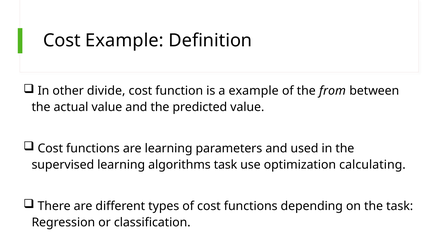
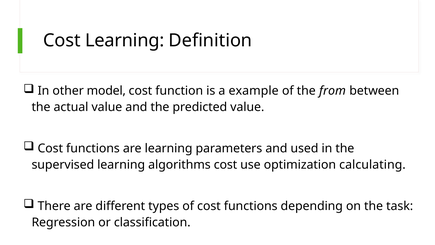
Cost Example: Example -> Learning (125, 41)
divide: divide -> model (106, 91)
algorithms task: task -> cost (226, 165)
